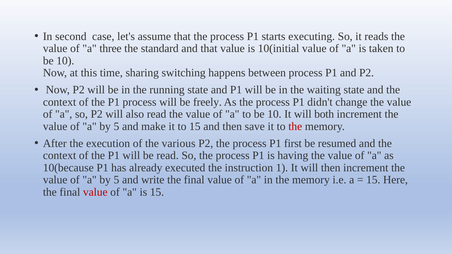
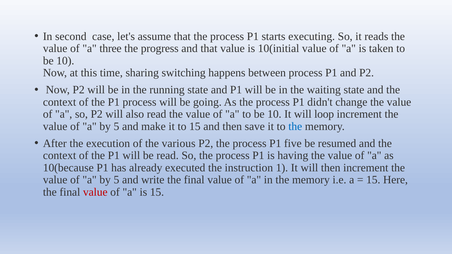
standard: standard -> progress (160, 49)
freely: freely -> going (207, 102)
both: both -> loop (324, 114)
the colour: red -> blue (295, 127)
first: first -> five (293, 143)
